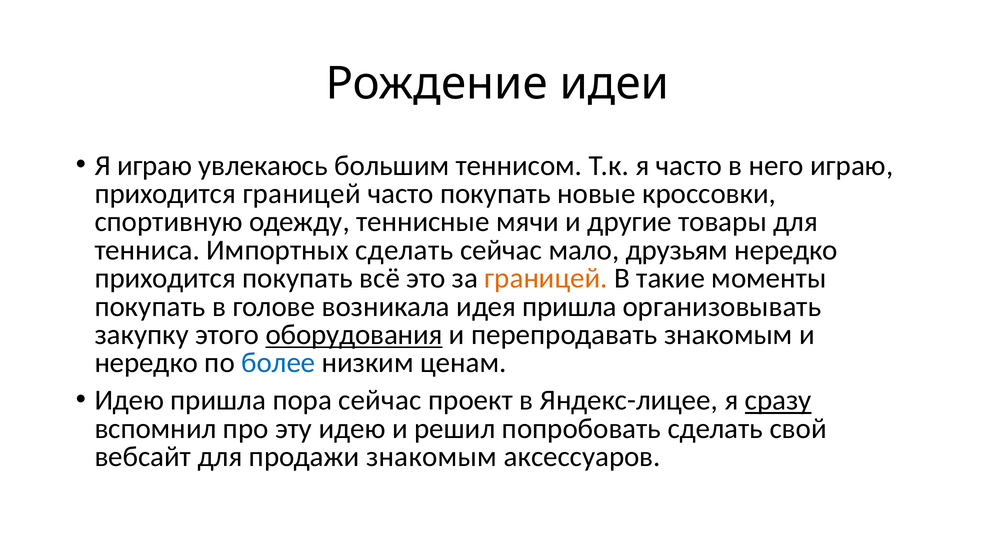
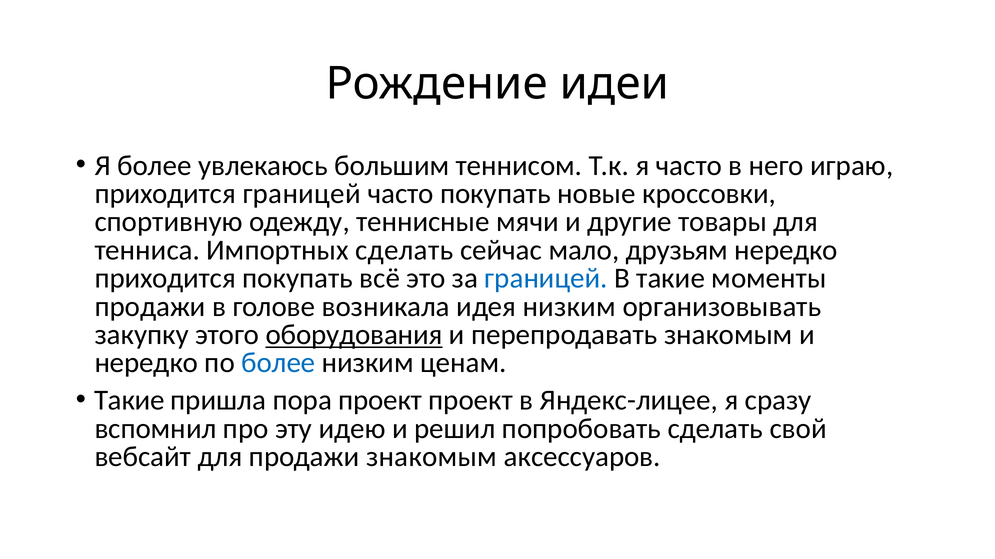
Я играю: играю -> более (154, 166)
границей colour: orange -> blue (546, 279)
покупать: покупать -> продажи (150, 307)
идея пришла: пришла -> низким (569, 307)
Идею: Идею -> Такие (129, 401)
пора сейчас: сейчас -> проект (380, 401)
сразу underline: present -> none (778, 401)
